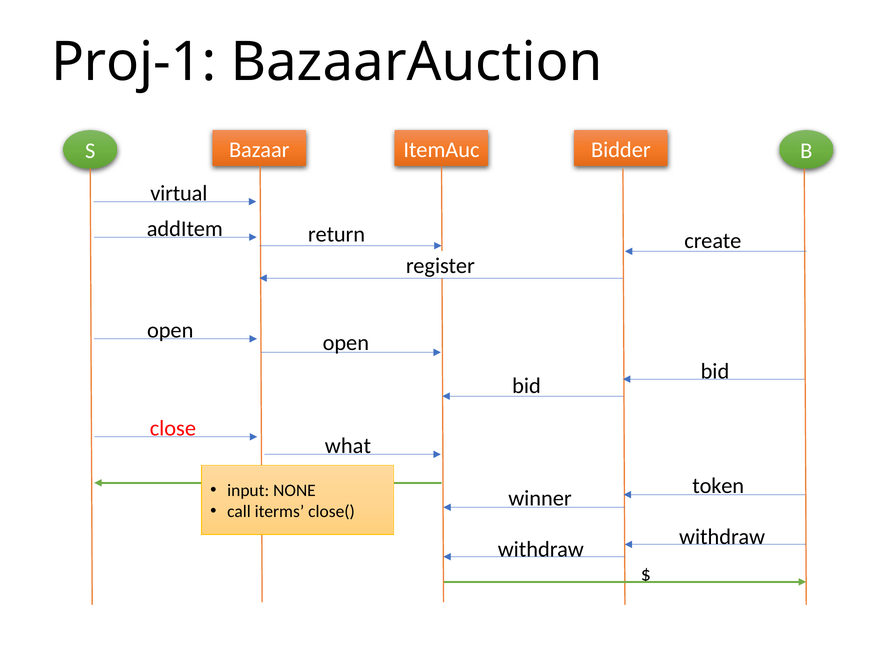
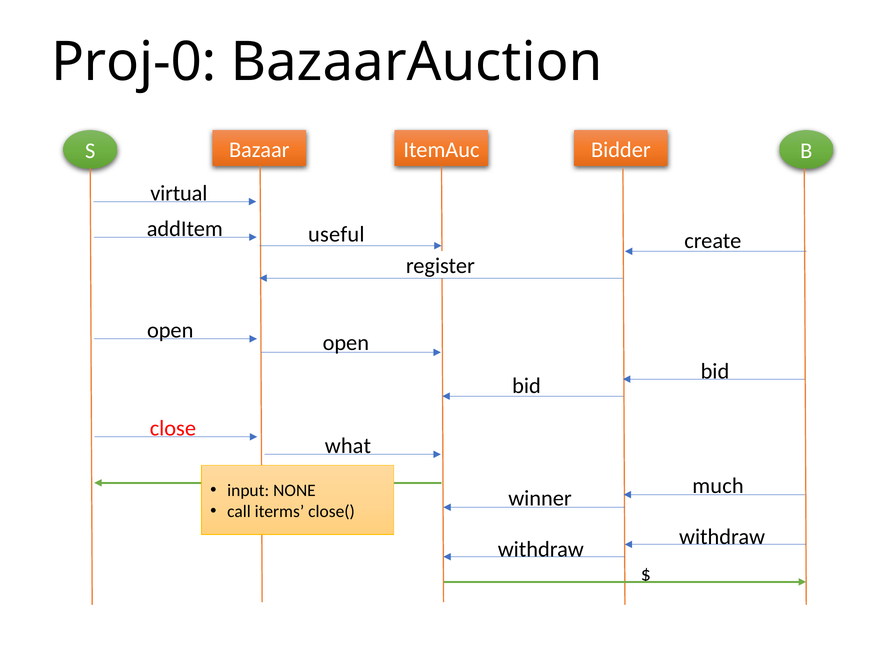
Proj-1: Proj-1 -> Proj-0 (134, 62)
return: return -> useful (336, 235)
token: token -> much (718, 486)
